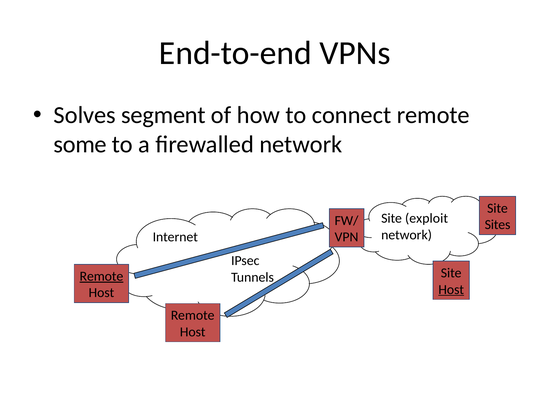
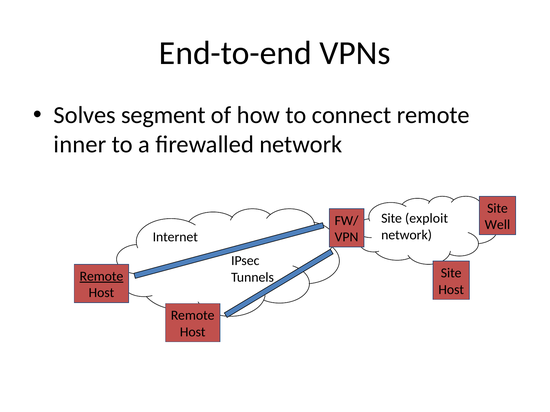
some: some -> inner (80, 145)
Sites: Sites -> Well (497, 225)
Host underline: present -> none (451, 290)
